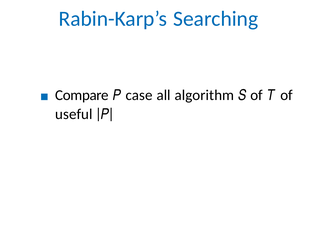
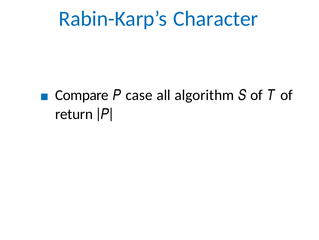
Searching: Searching -> Character (216, 19)
useful: useful -> return (74, 114)
